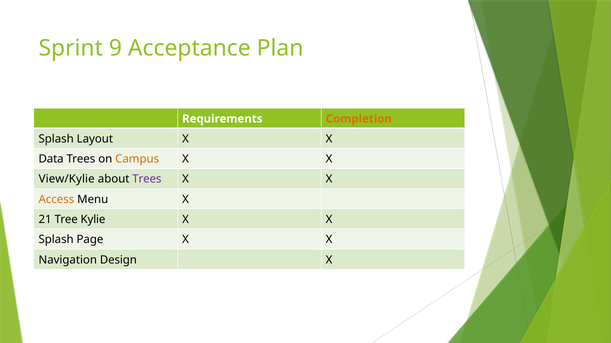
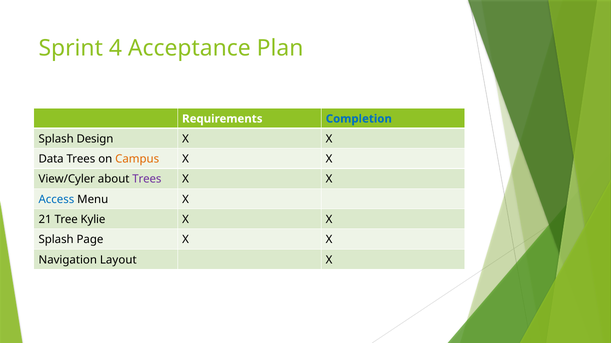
9: 9 -> 4 (115, 48)
Completion colour: orange -> blue (359, 119)
Layout: Layout -> Design (95, 139)
View/Kylie: View/Kylie -> View/Cyler (67, 180)
Access colour: orange -> blue (56, 200)
Design: Design -> Layout (118, 260)
